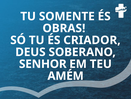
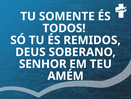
OBRAS: OBRAS -> TODOS (64, 28)
CRIADOR: CRIADOR -> REMIDOS (92, 40)
